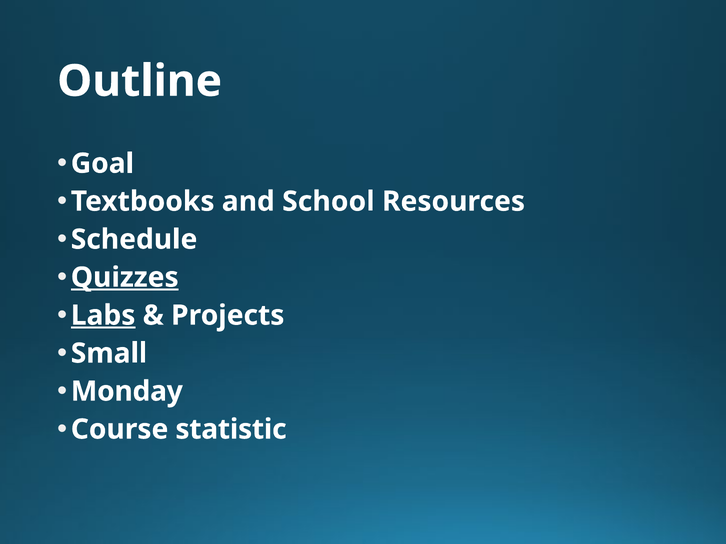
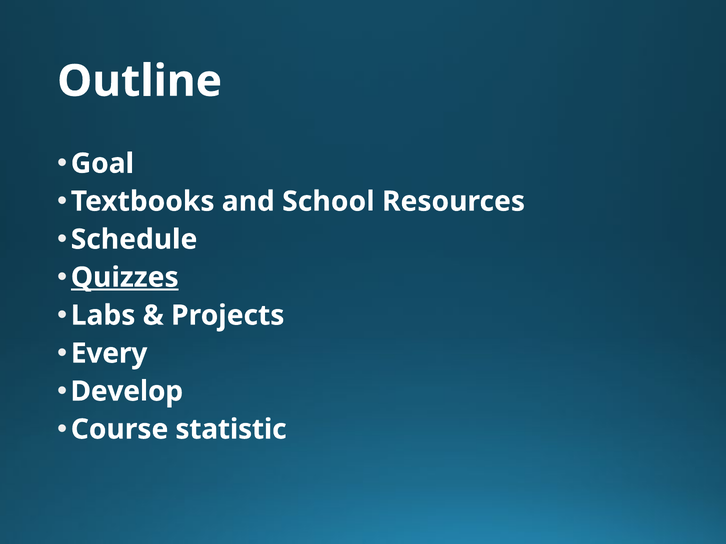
Labs underline: present -> none (103, 316)
Small: Small -> Every (109, 354)
Monday: Monday -> Develop (127, 392)
